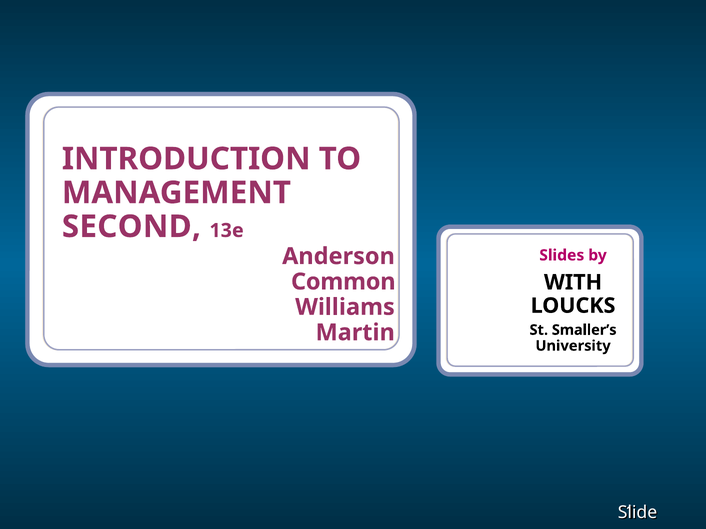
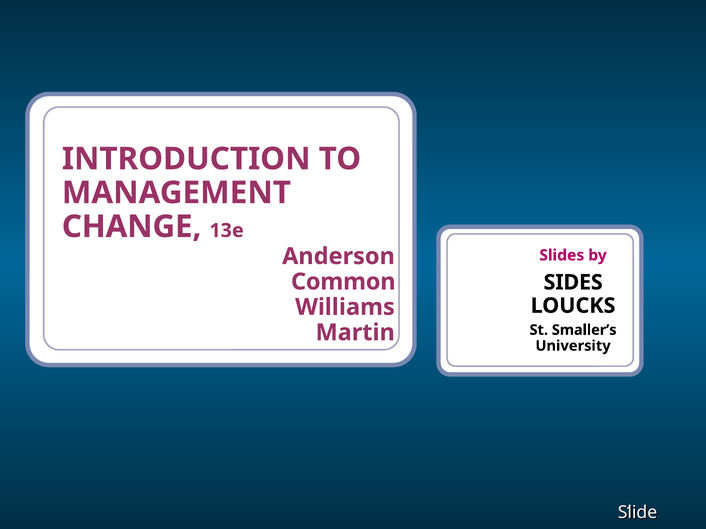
SECOND: SECOND -> CHANGE (132, 227)
WITH: WITH -> SIDES (573, 283)
